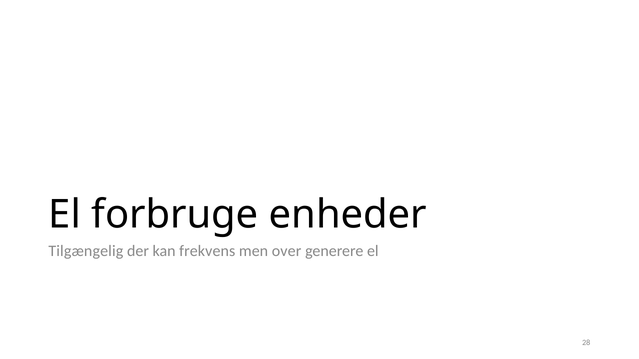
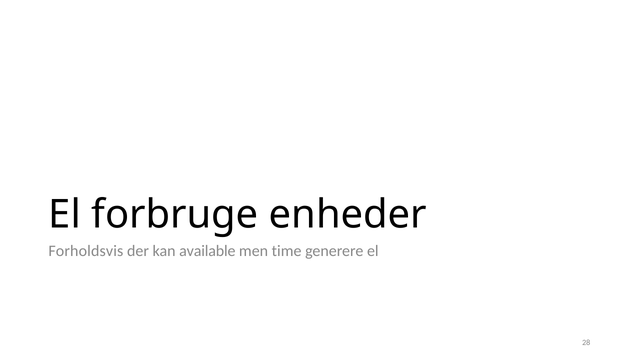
Tilgængelig: Tilgængelig -> Forholdsvis (86, 251)
frekvens: frekvens -> available (207, 251)
over: over -> time (287, 251)
